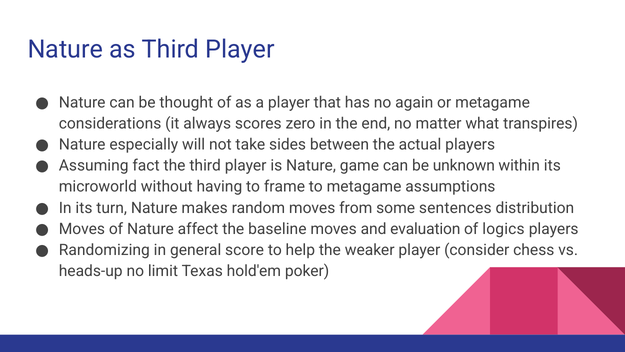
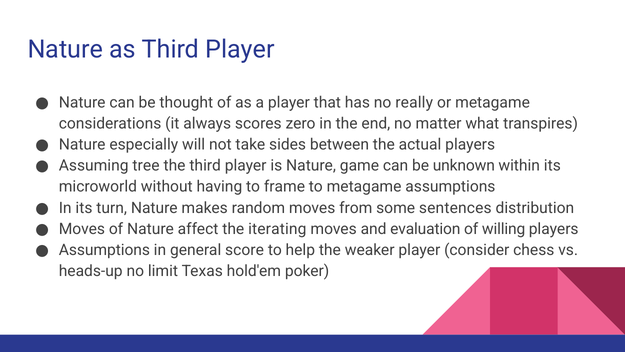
again: again -> really (414, 102)
fact: fact -> tree (146, 166)
baseline: baseline -> iterating (277, 229)
logics: logics -> willing (504, 229)
Randomizing: Randomizing -> Assumptions (104, 250)
